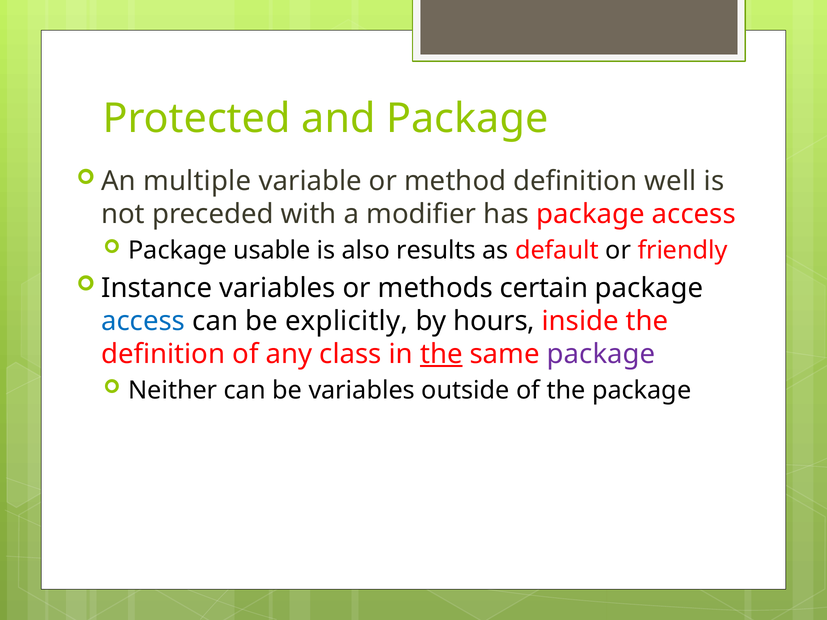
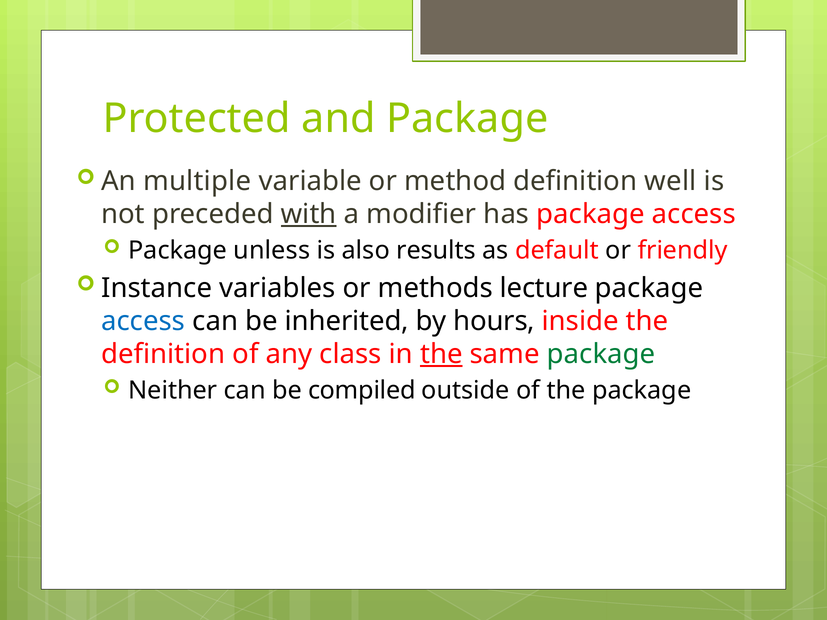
with underline: none -> present (309, 214)
usable: usable -> unless (272, 251)
certain: certain -> lecture (544, 288)
explicitly: explicitly -> inherited (347, 321)
package colour: purple -> green (601, 354)
be variables: variables -> compiled (362, 391)
